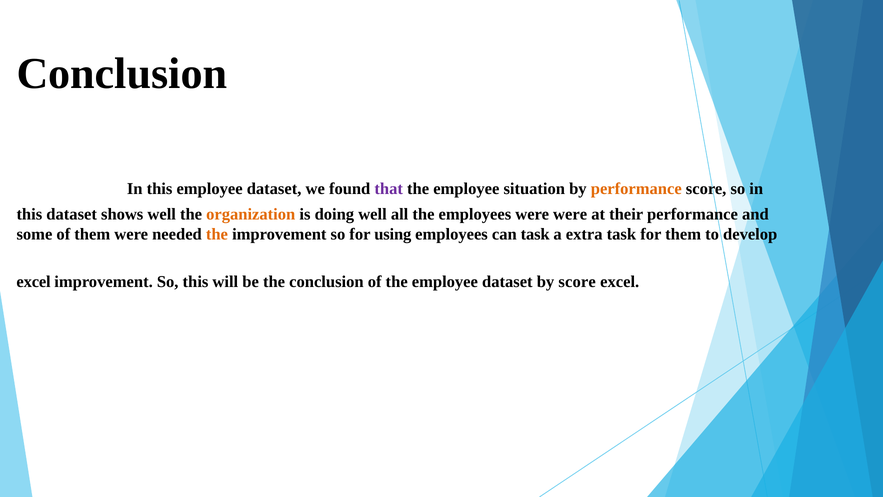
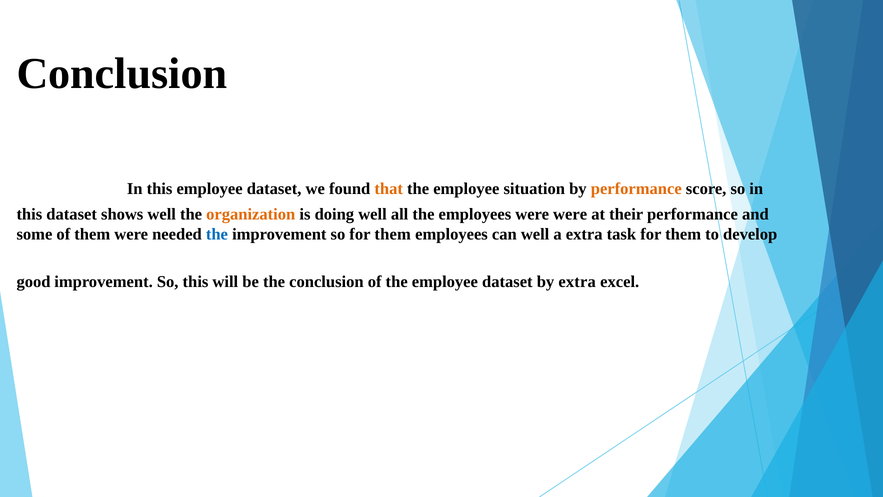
that colour: purple -> orange (389, 189)
the colour: orange -> blue (217, 234)
so for using: using -> them (393, 234)
can task: task -> well (535, 234)
excel: excel -> good (34, 281)
by score: score -> extra (577, 281)
